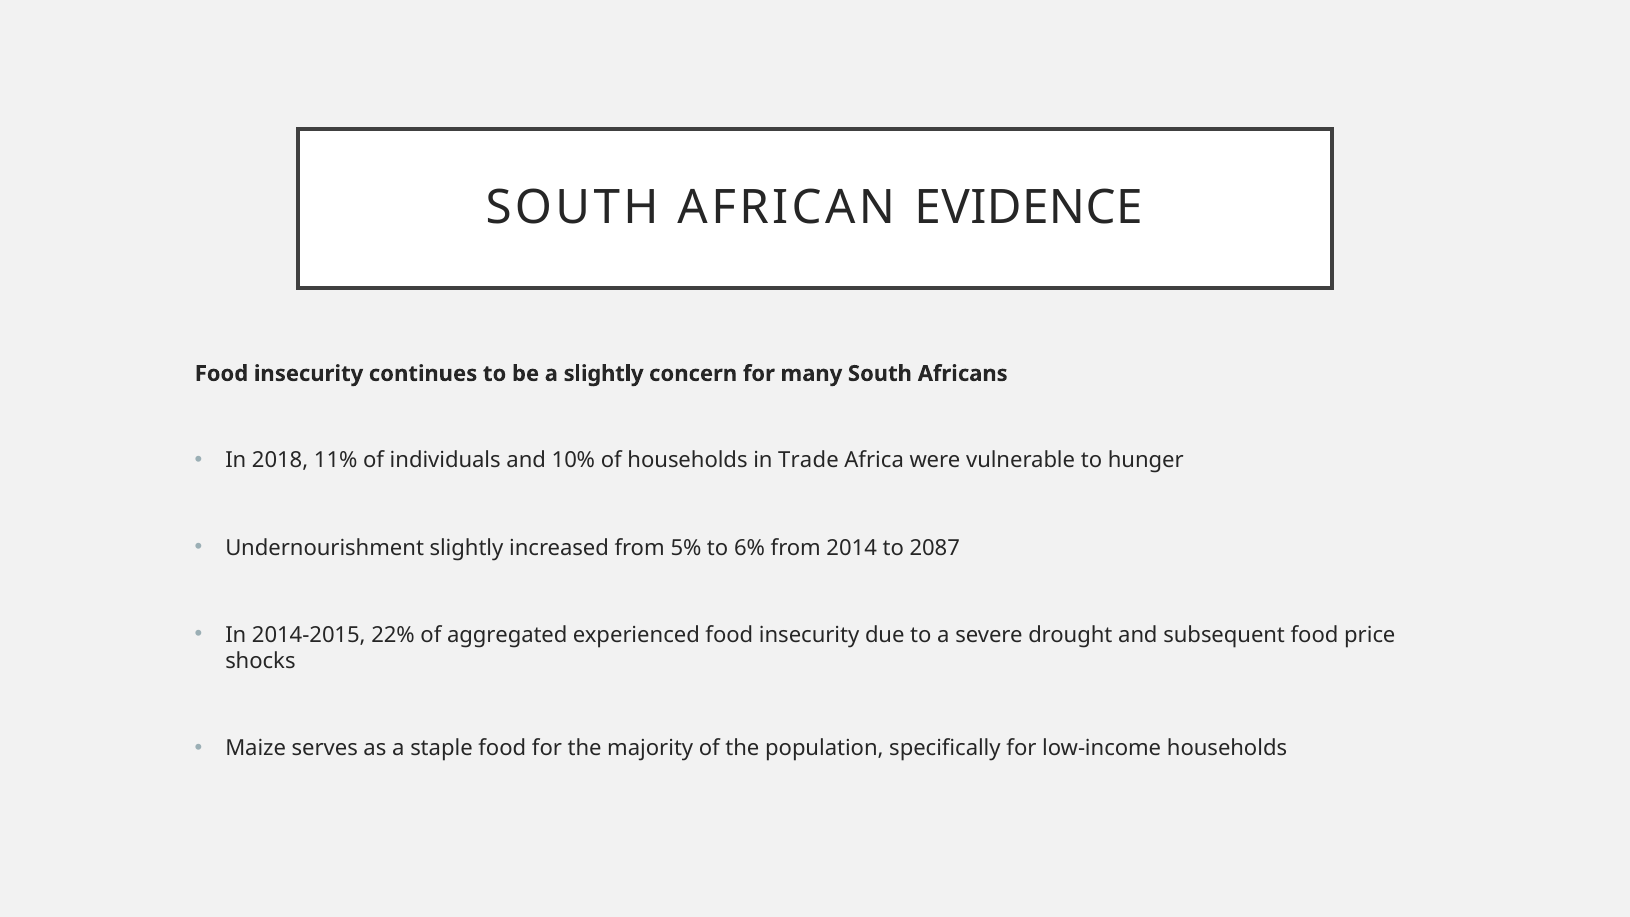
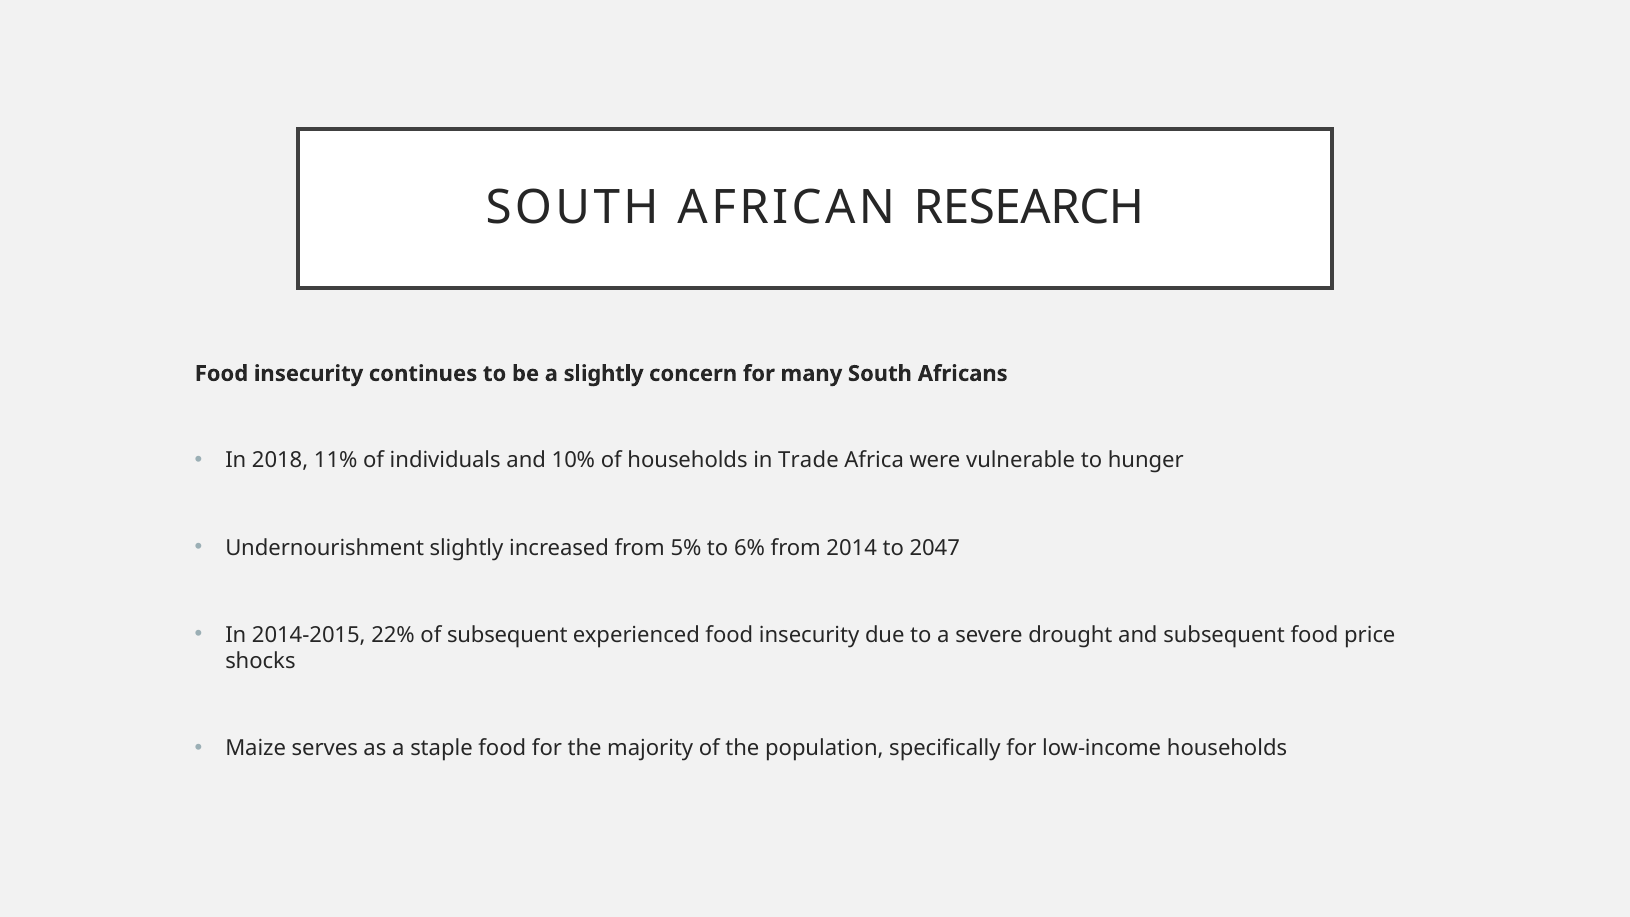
EVIDENCE: EVIDENCE -> RESEARCH (1029, 208)
2087: 2087 -> 2047 (935, 548)
of aggregated: aggregated -> subsequent (507, 635)
